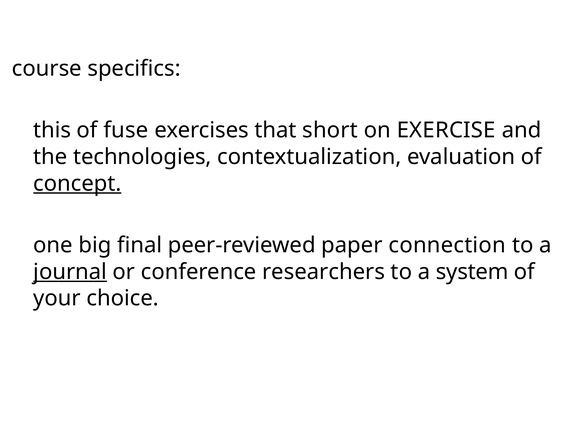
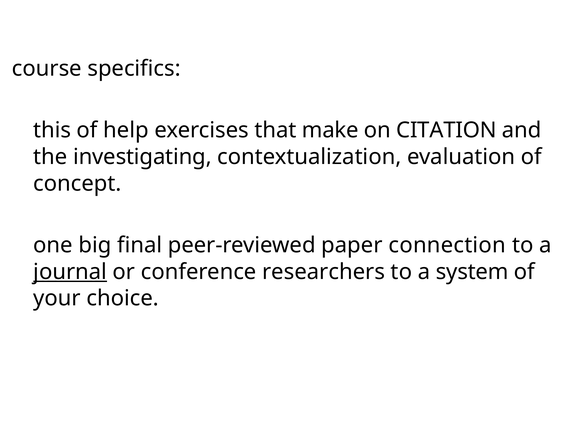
fuse: fuse -> help (126, 131)
short: short -> make (330, 131)
EXERCISE: EXERCISE -> CITATION (446, 131)
technologies: technologies -> investigating (142, 157)
concept underline: present -> none (77, 184)
